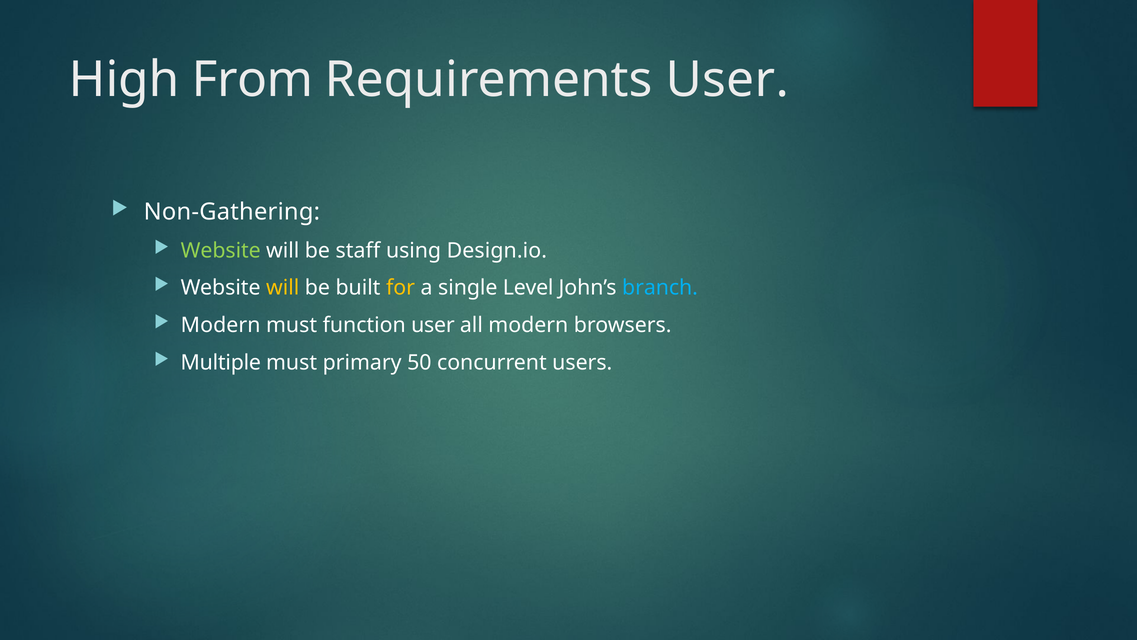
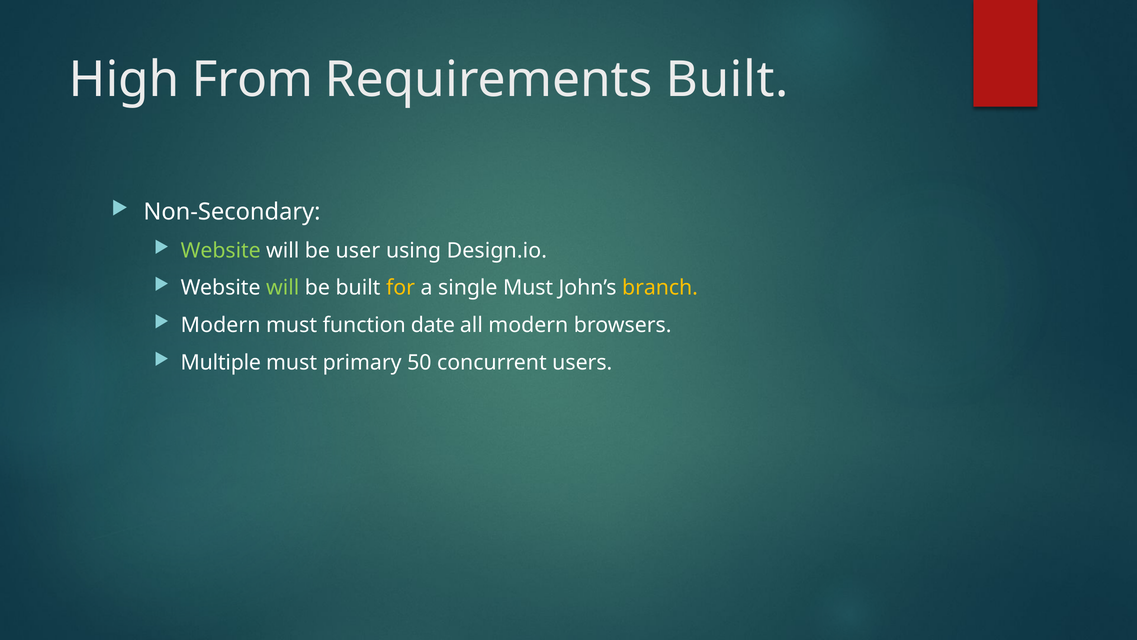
Requirements User: User -> Built (727, 80)
Non-Gathering: Non-Gathering -> Non-Secondary (232, 212)
staff: staff -> user (358, 250)
will colour: yellow -> light green (283, 288)
single Level: Level -> Must (528, 288)
branch colour: light blue -> yellow (660, 288)
function user: user -> date (433, 325)
